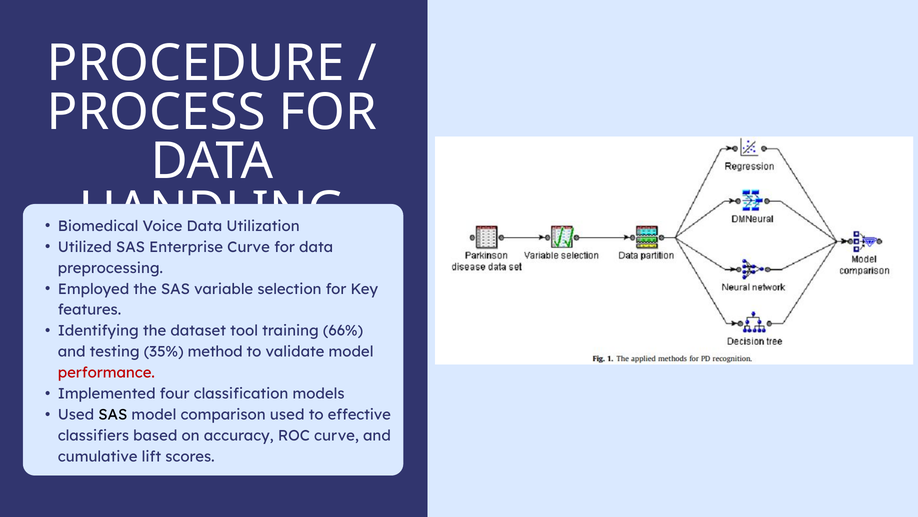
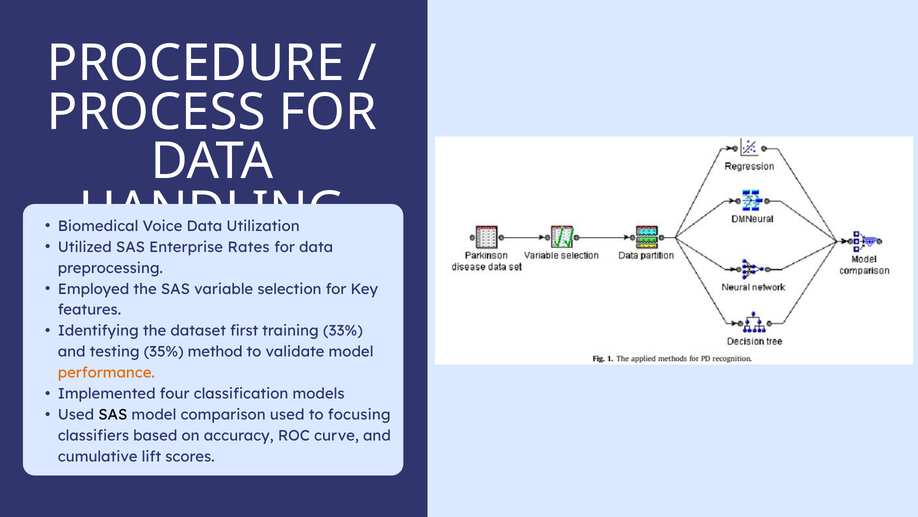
Enterprise Curve: Curve -> Rates (249, 247)
tool: tool -> first (244, 331)
66%: 66% -> 33% (343, 331)
performance colour: red -> orange (106, 373)
effective: effective -> focusing (359, 414)
